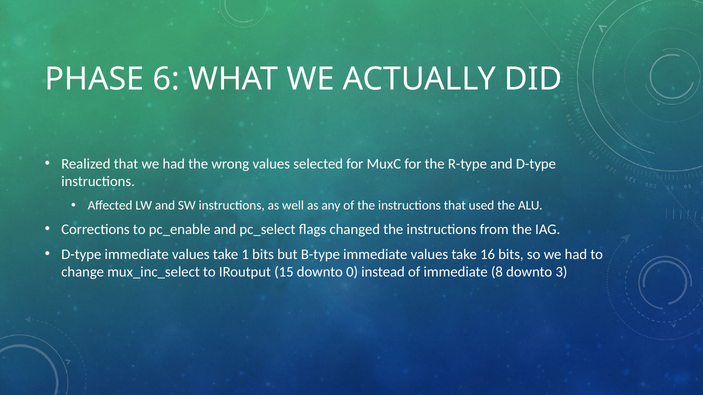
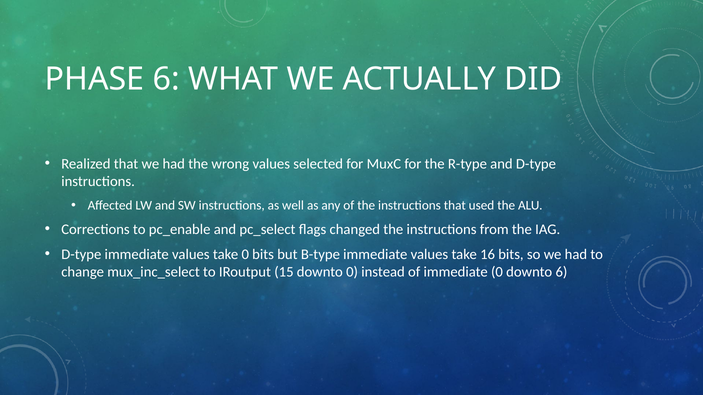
take 1: 1 -> 0 (245, 255)
immediate 8: 8 -> 0 (497, 272)
downto 3: 3 -> 6 (561, 272)
